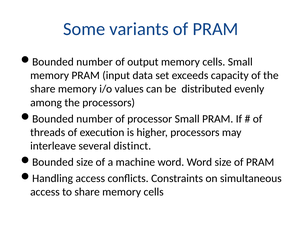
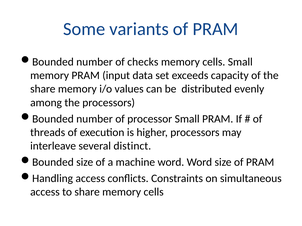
output: output -> checks (143, 62)
